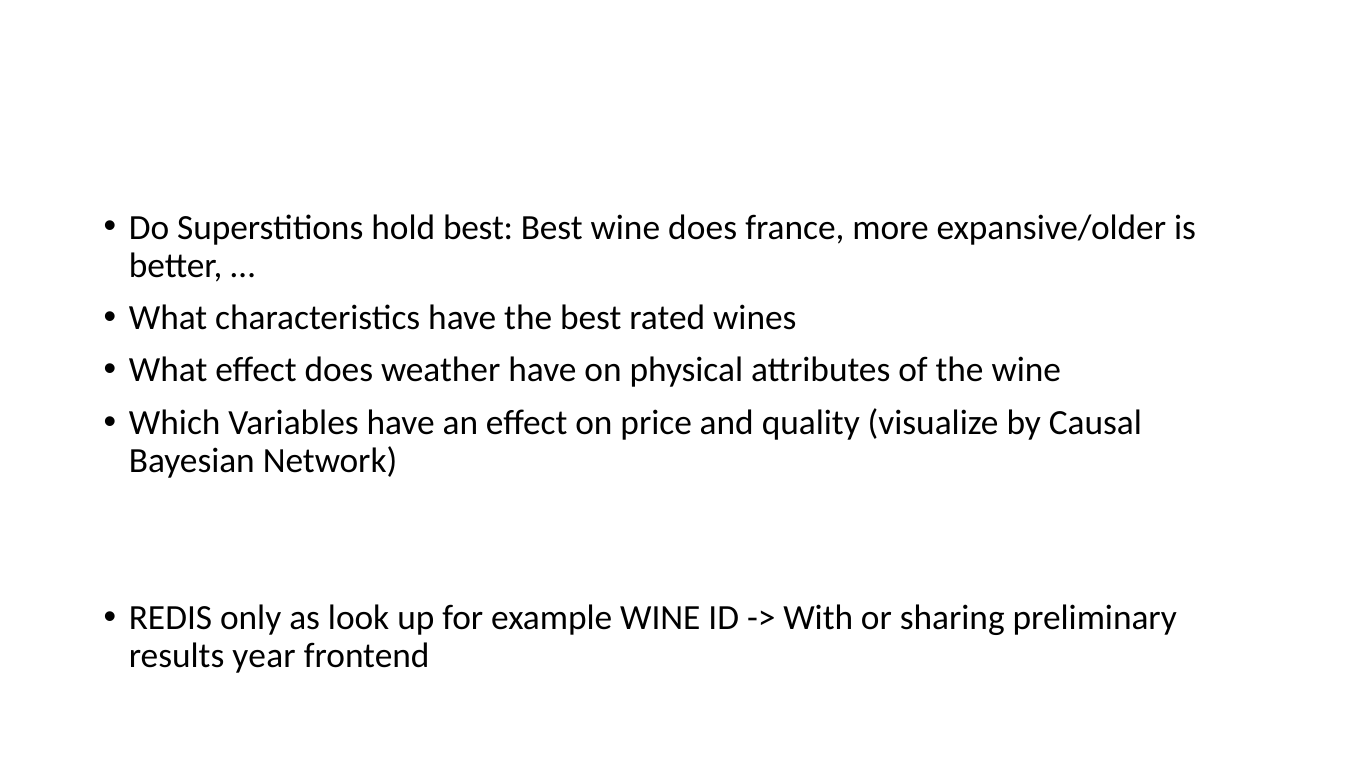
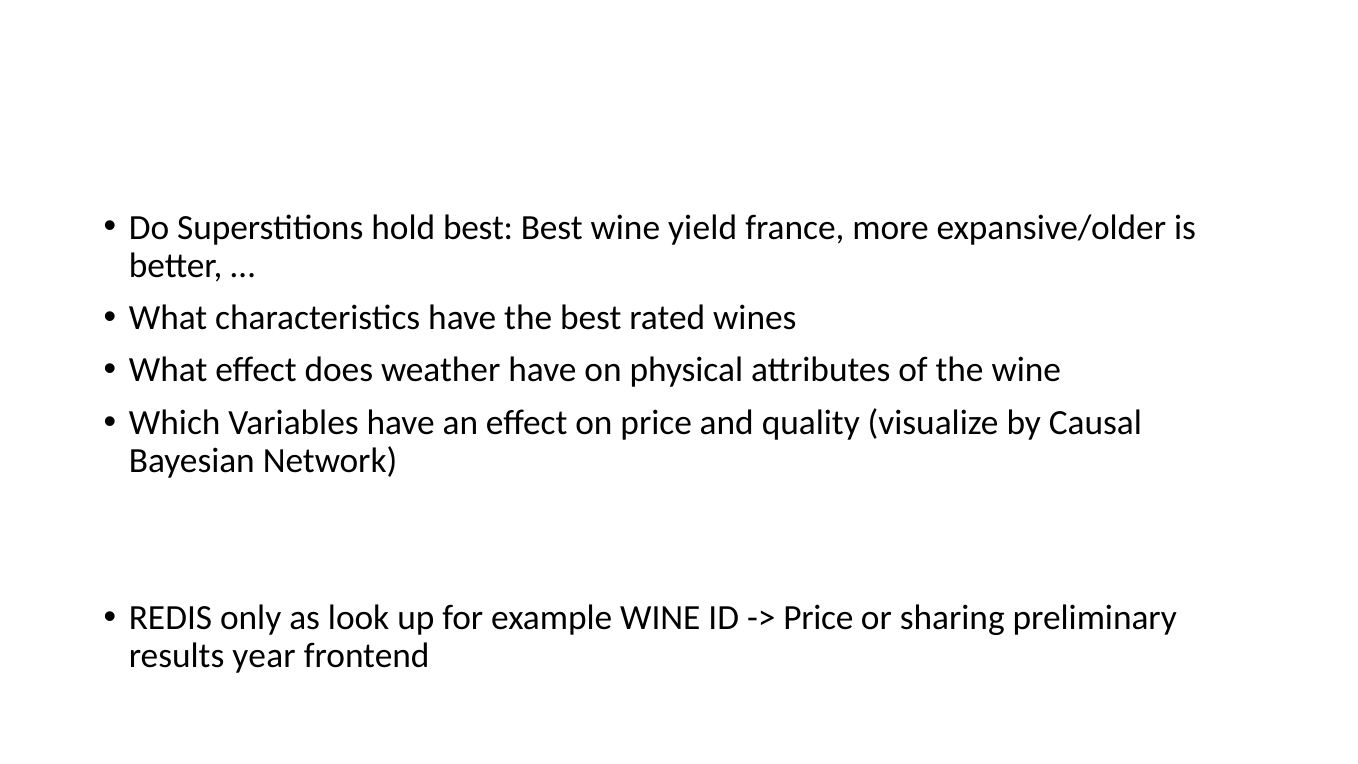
wine does: does -> yield (703, 227)
With: With -> Price (818, 618)
